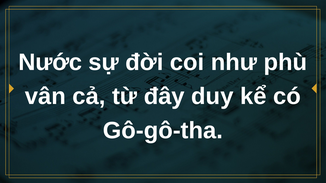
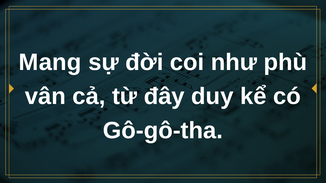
Nước: Nước -> Mang (50, 62)
